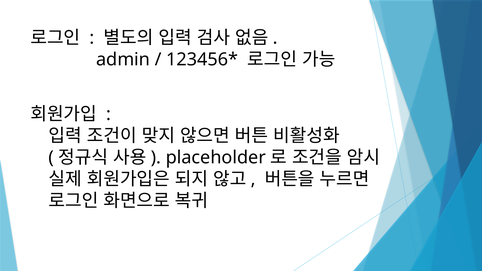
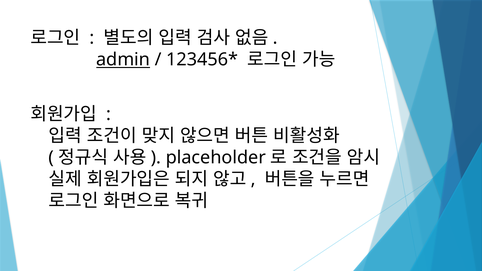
admin underline: none -> present (123, 60)
